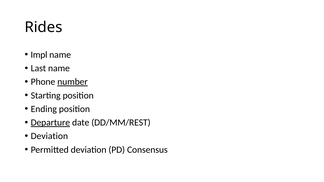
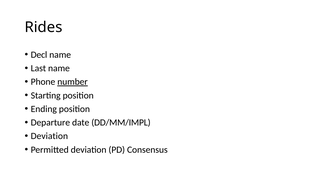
Impl: Impl -> Decl (39, 55)
Departure underline: present -> none (50, 123)
DD/MM/REST: DD/MM/REST -> DD/MM/IMPL (121, 123)
